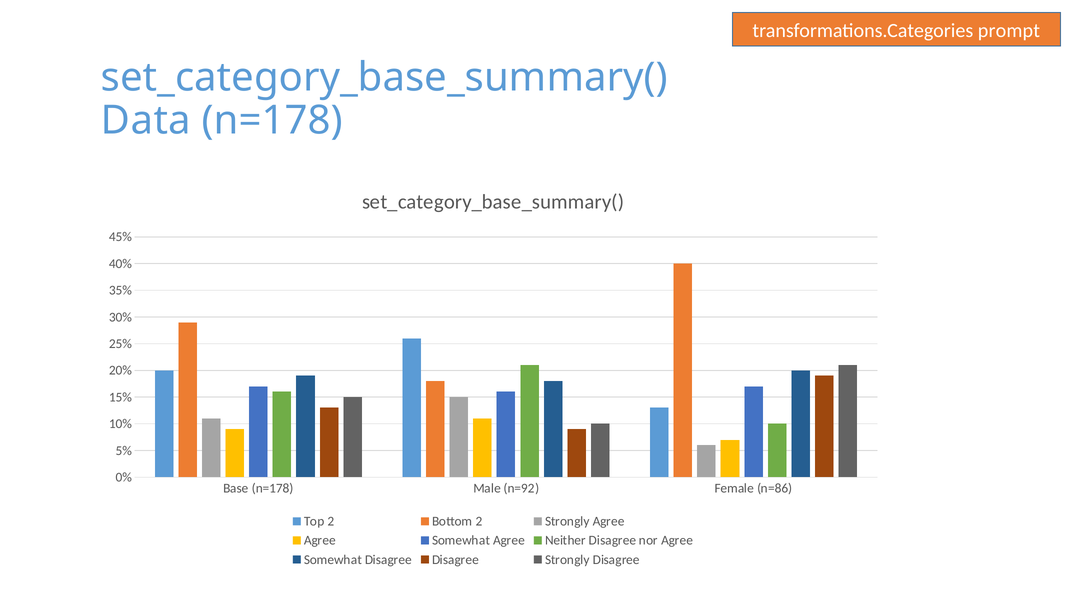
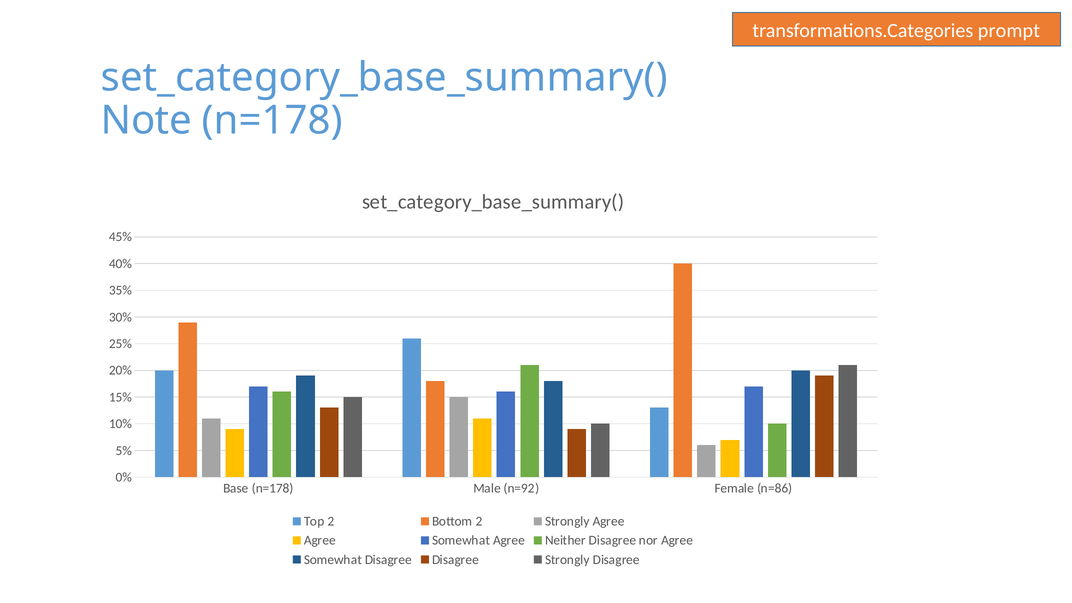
Data: Data -> Note (146, 120)
